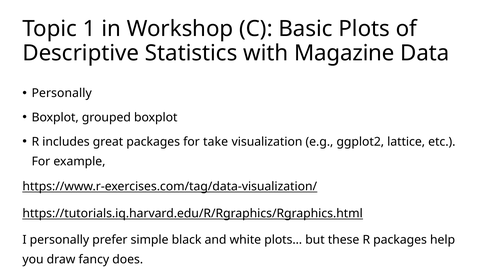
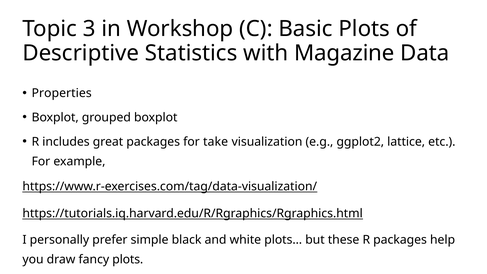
1: 1 -> 3 (89, 29)
Personally: Personally -> Properties (62, 93)
fancy does: does -> plots (128, 259)
